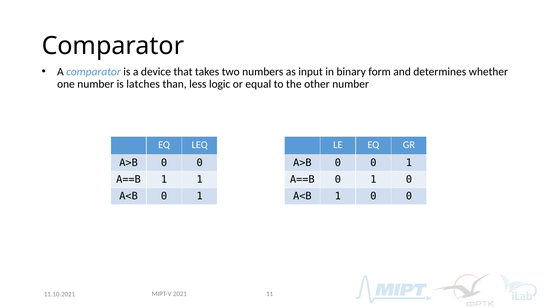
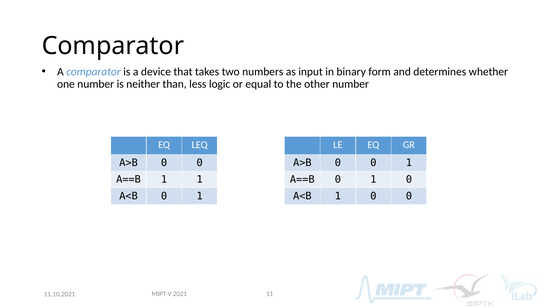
latches: latches -> neither (143, 84)
